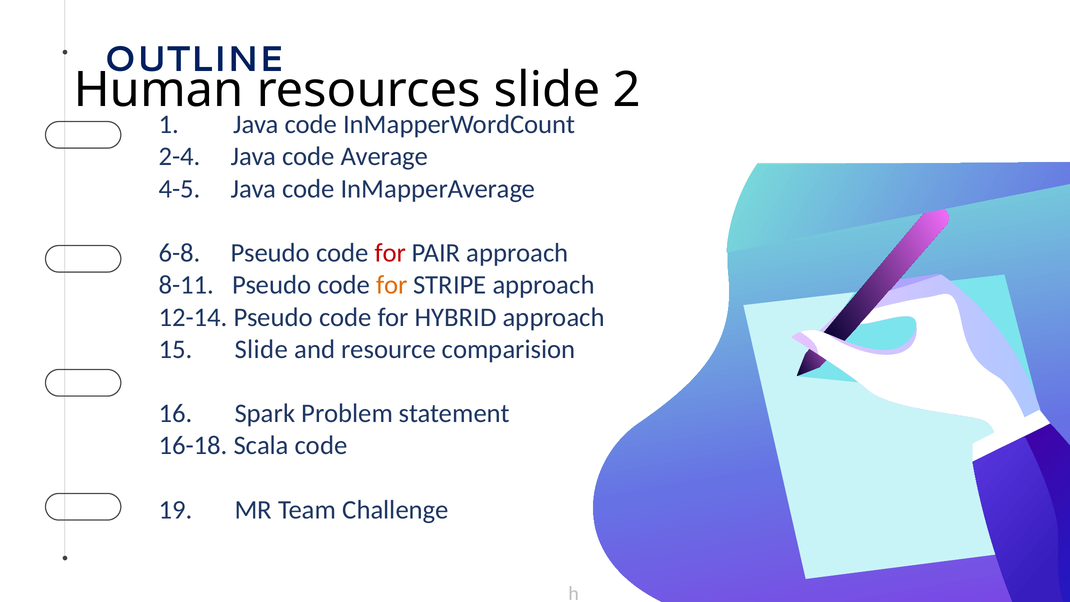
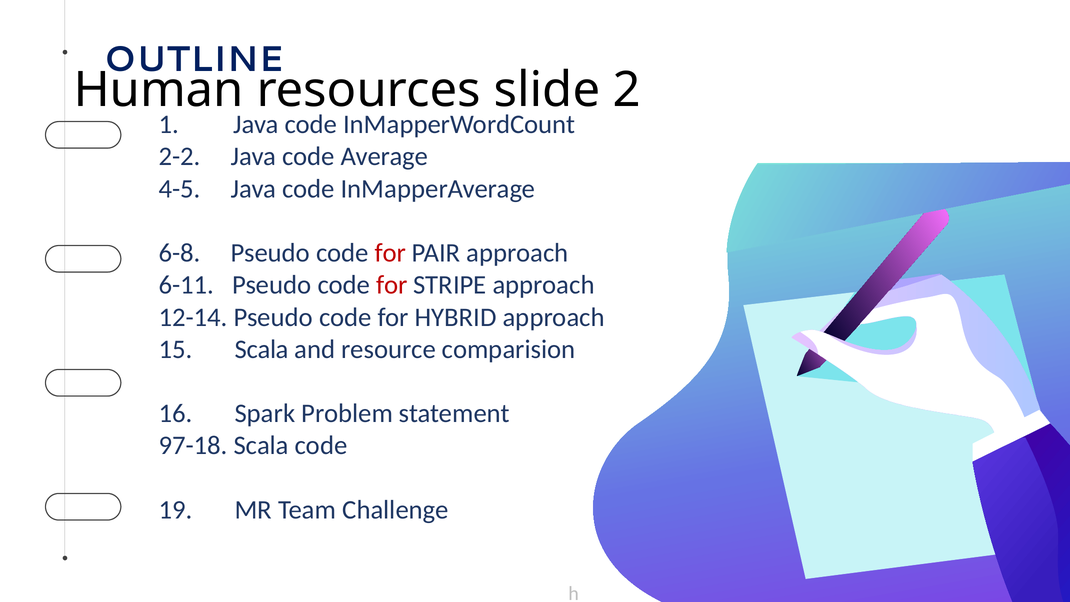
2-4: 2-4 -> 2-2 (179, 157)
8-11: 8-11 -> 6-11 (186, 285)
for colour: orange -> red (392, 285)
15 Slide: Slide -> Scala (262, 349)
16-18: 16-18 -> 97-18 (193, 446)
